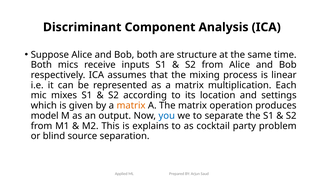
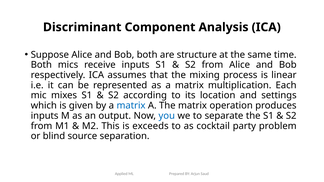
matrix colour: orange -> blue (131, 106)
model: model -> inputs (45, 116)
explains: explains -> exceeds (150, 126)
